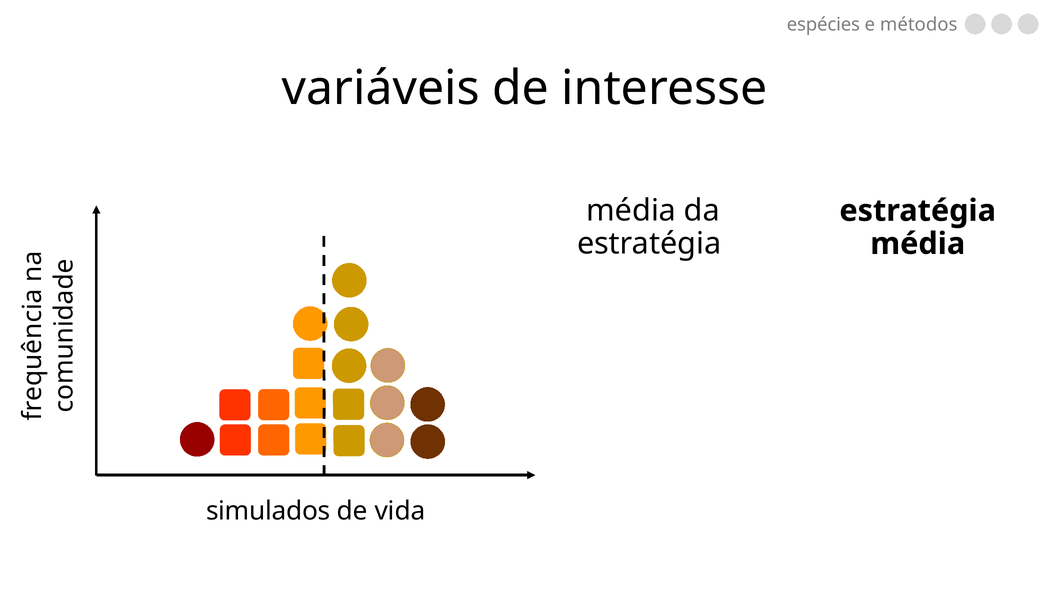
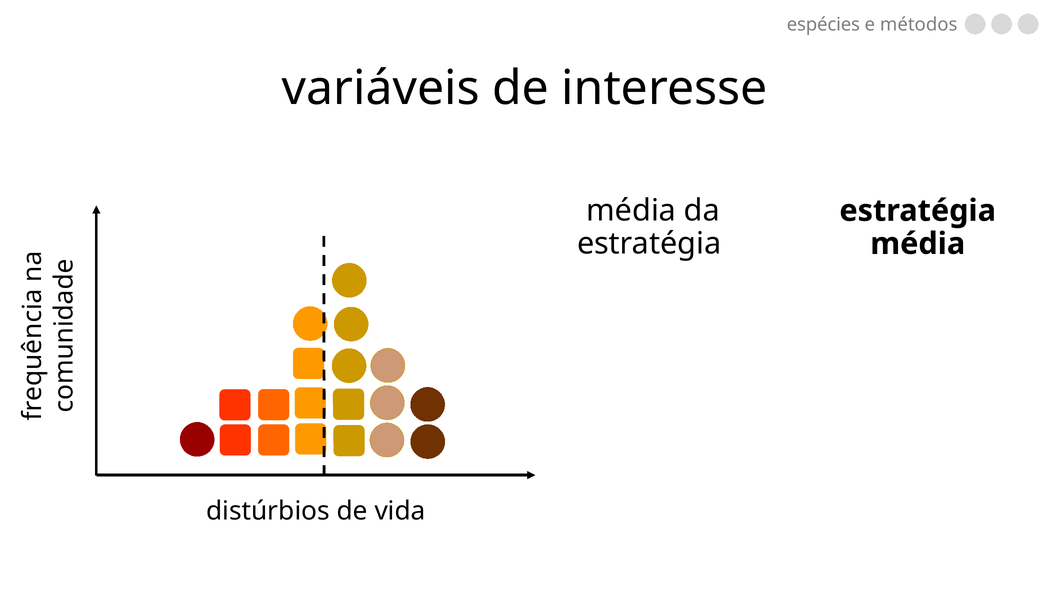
simulados: simulados -> distúrbios (268, 511)
